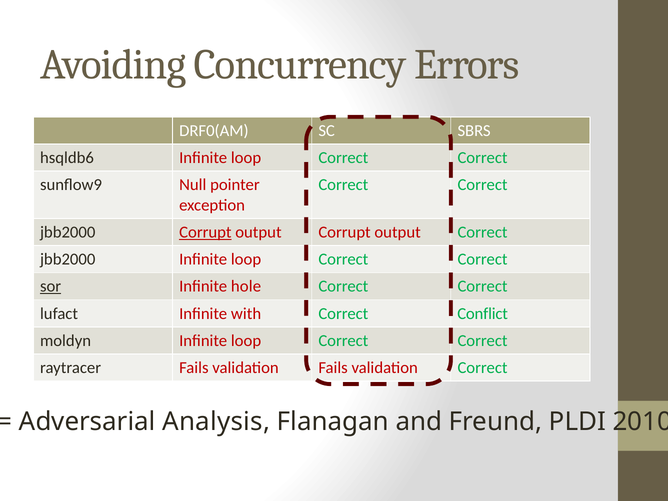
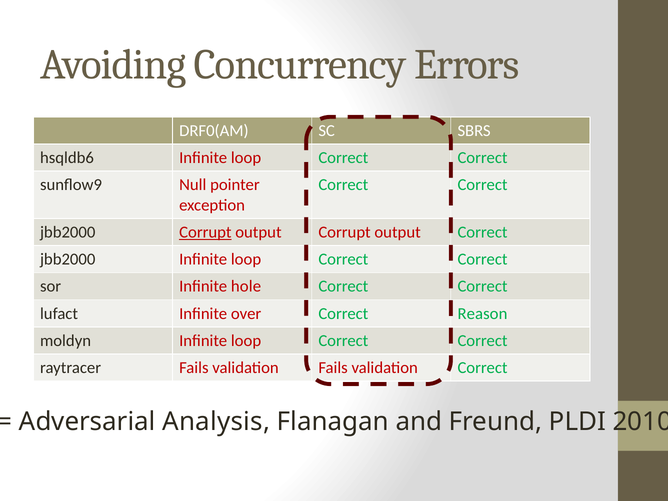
sor underline: present -> none (51, 286)
with: with -> over (246, 314)
Conflict: Conflict -> Reason (482, 314)
